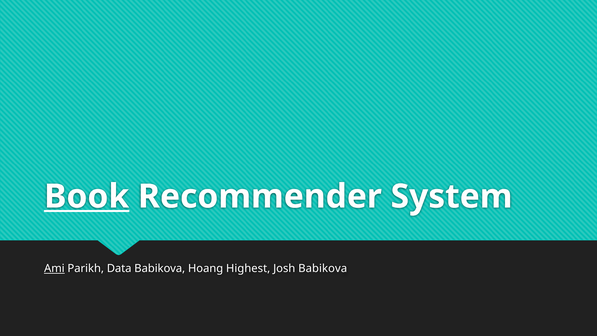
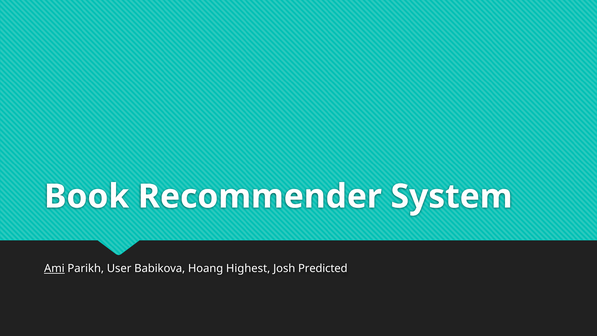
Book underline: present -> none (87, 196)
Data: Data -> User (119, 268)
Josh Babikova: Babikova -> Predicted (323, 268)
